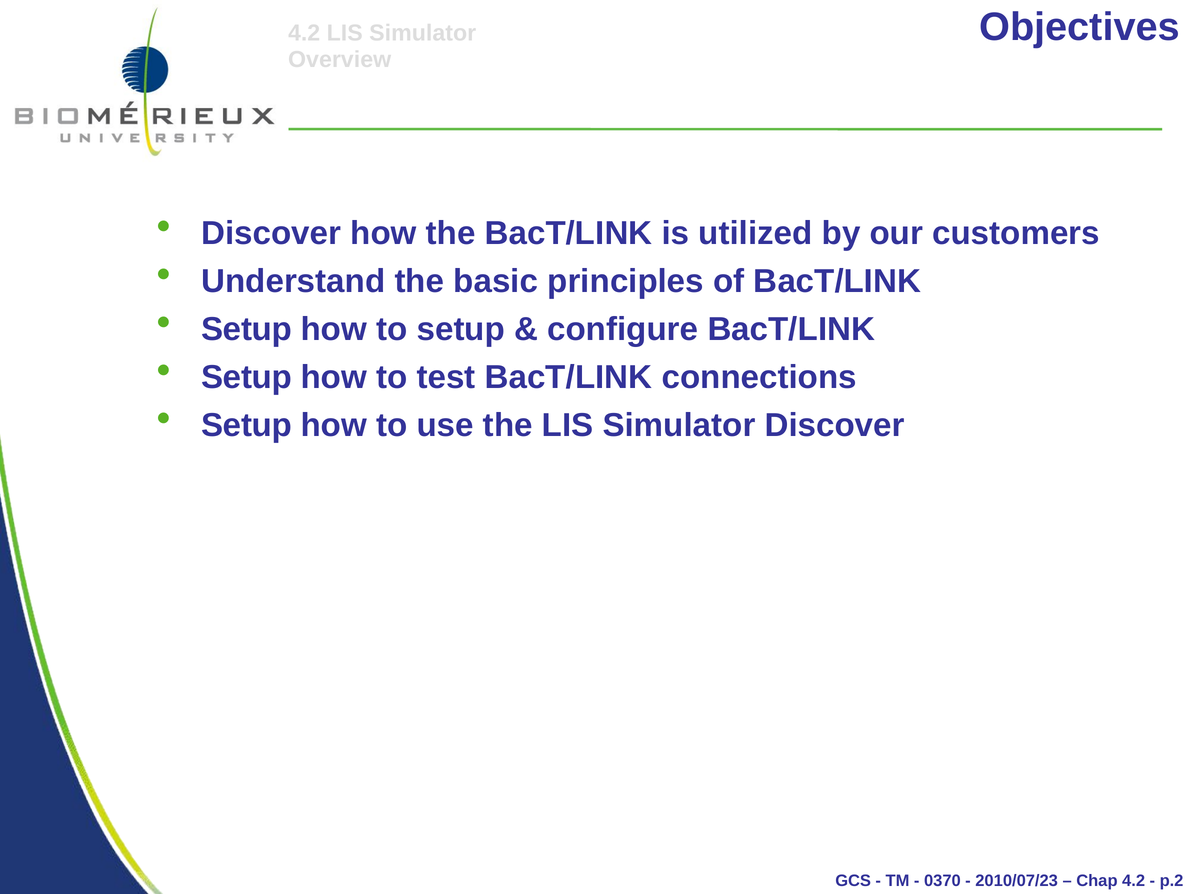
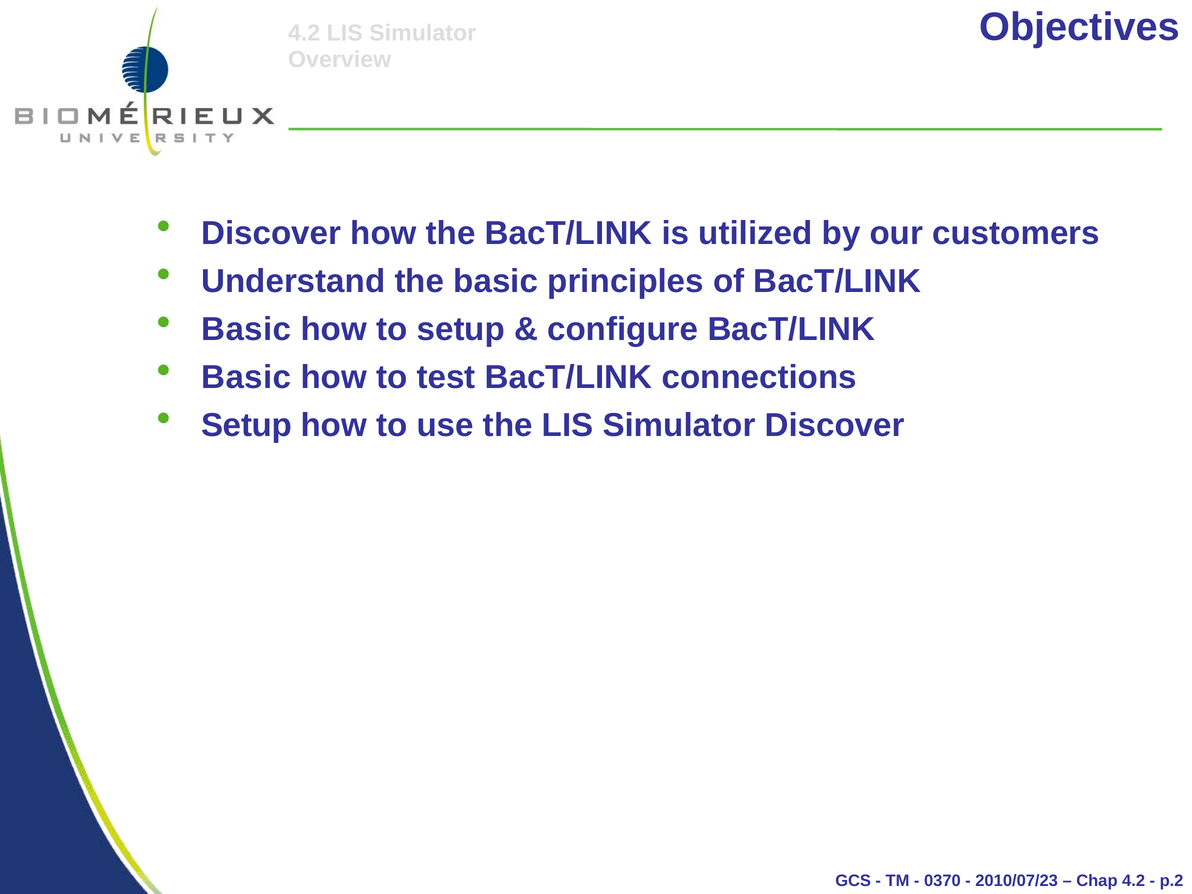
Setup: Setup -> Basic (246, 329)
Setup: Setup -> Basic (246, 377)
